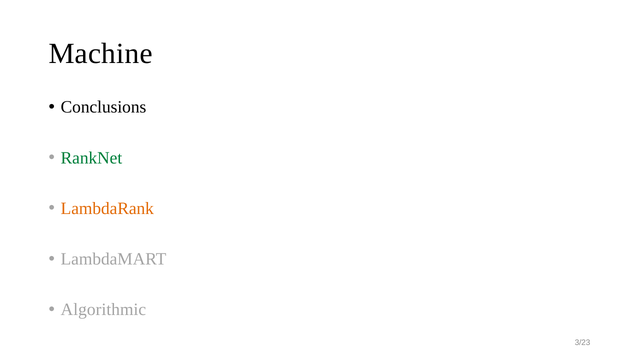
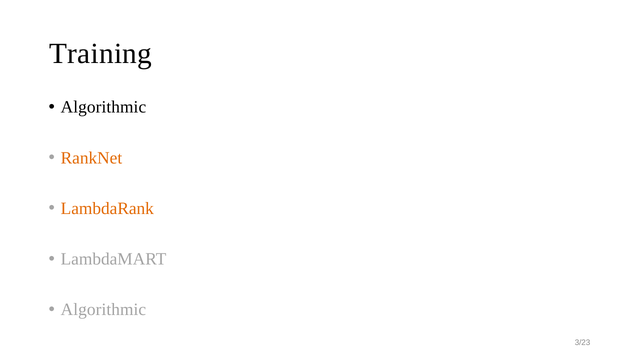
Machine: Machine -> Training (101, 54)
Conclusions: Conclusions -> Algorithmic (103, 107)
RankNet colour: green -> orange (91, 158)
